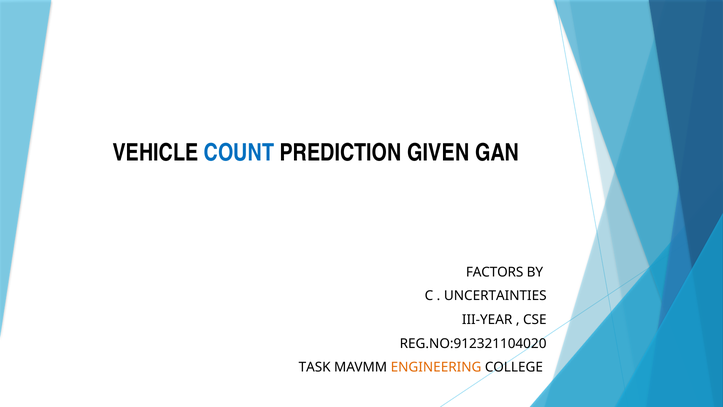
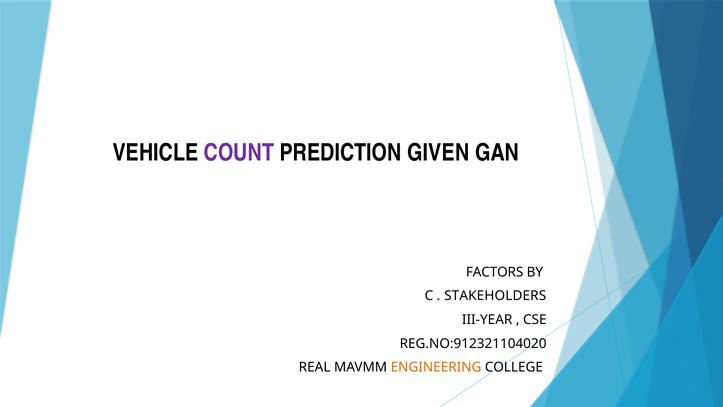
COUNT colour: blue -> purple (239, 153)
UNCERTAINTIES: UNCERTAINTIES -> STAKEHOLDERS (495, 296)
TASK: TASK -> REAL (315, 367)
